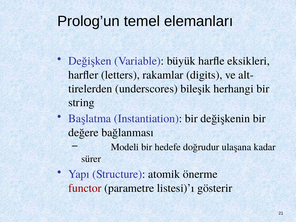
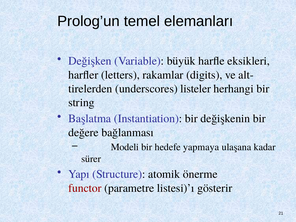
bileşik: bileşik -> listeler (196, 89)
doğrudur: doğrudur -> yapmaya (201, 147)
